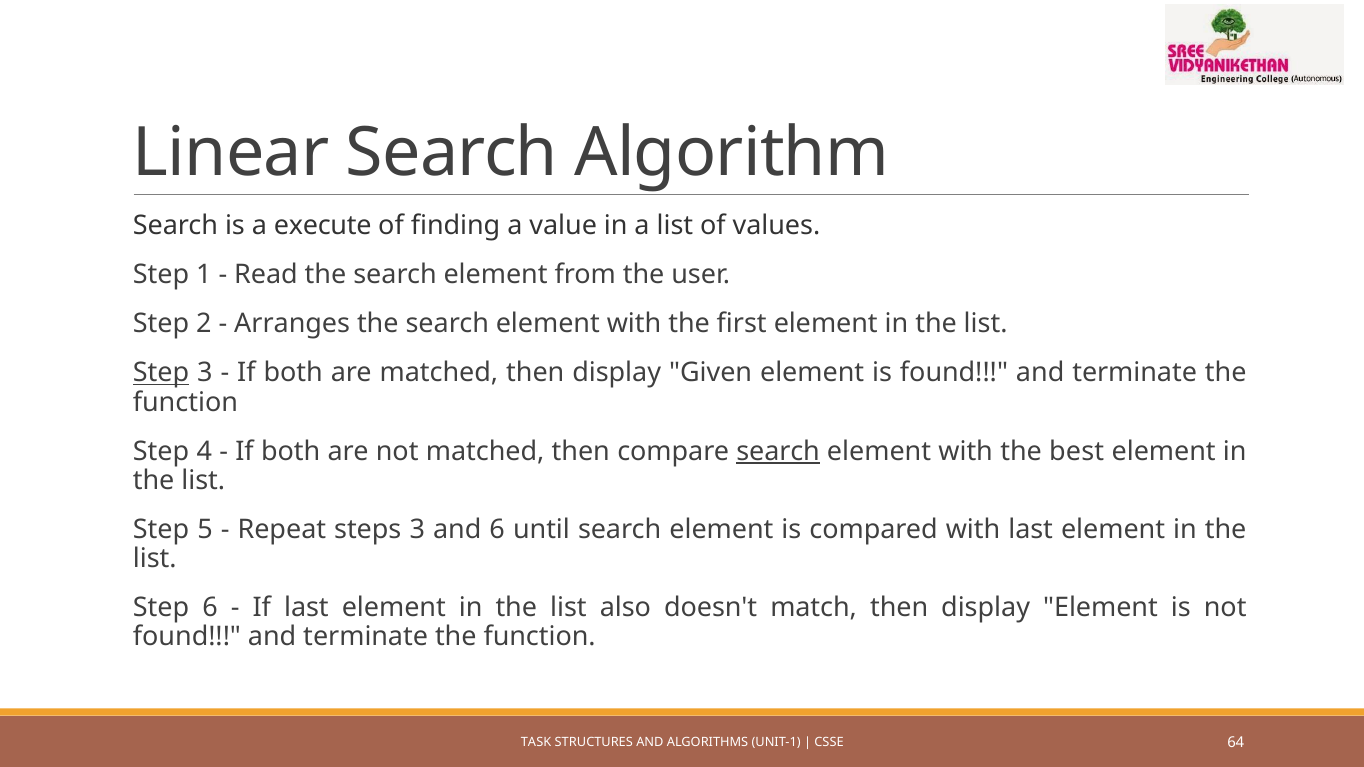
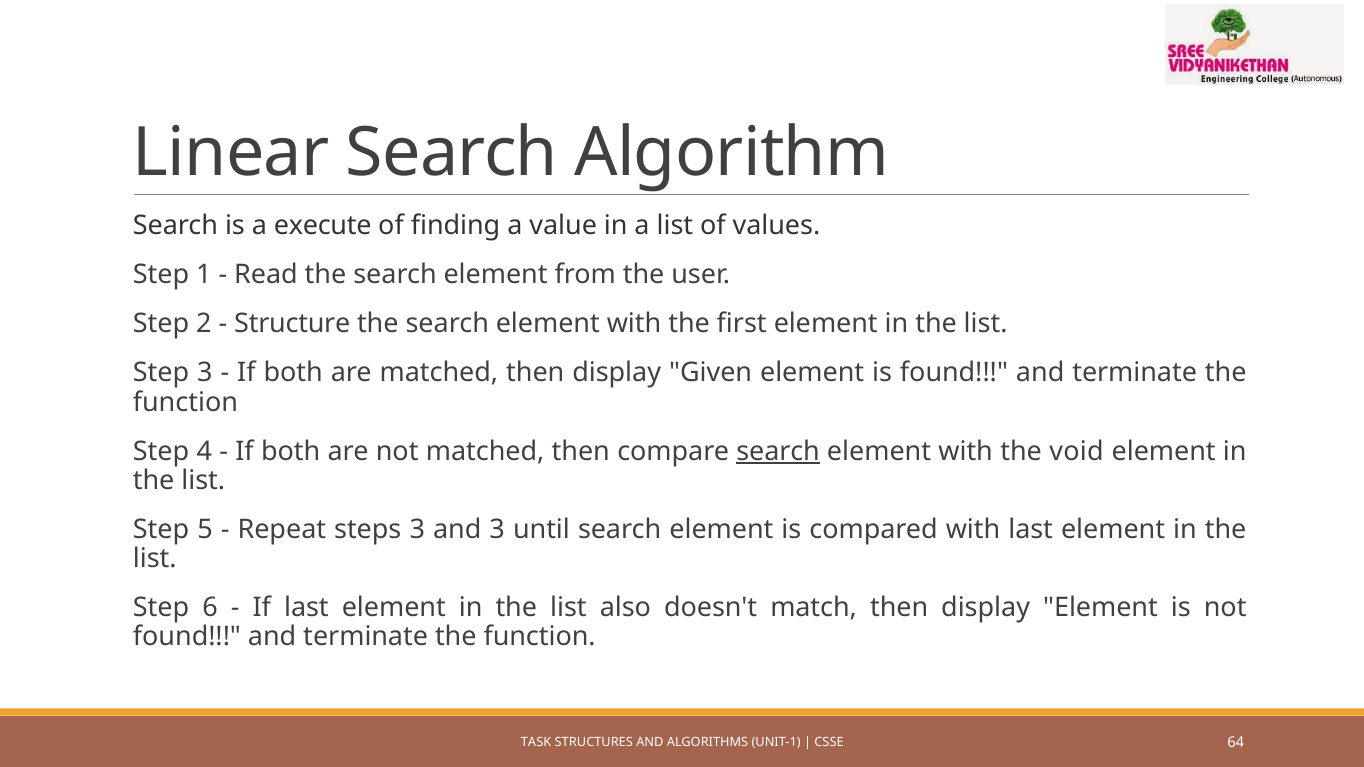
Arranges: Arranges -> Structure (292, 324)
Step underline: present -> none (161, 373)
best: best -> void (1077, 451)
and 6: 6 -> 3 (497, 530)
